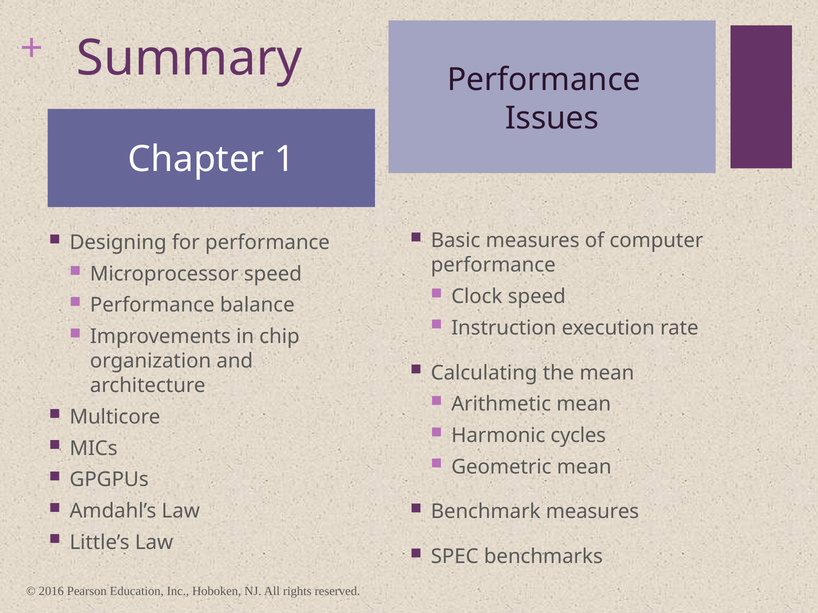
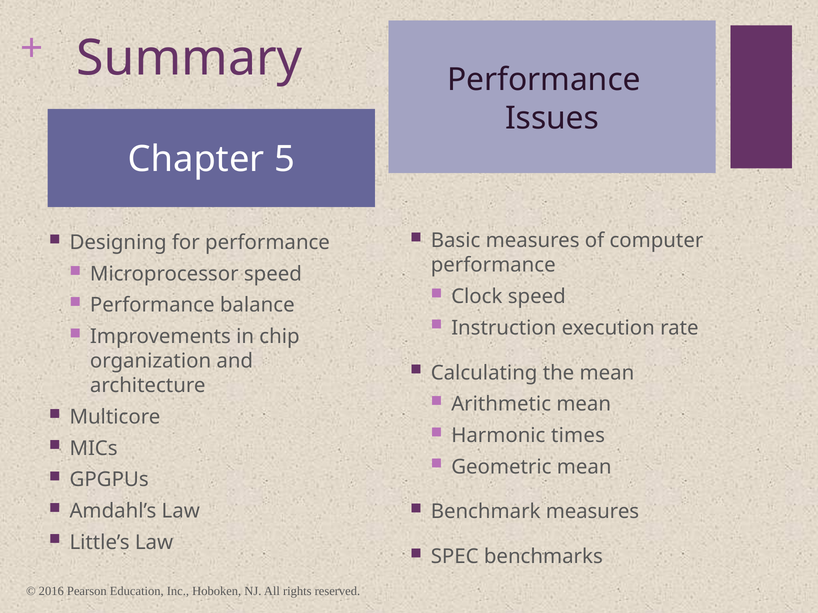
1: 1 -> 5 (284, 159)
cycles: cycles -> times (578, 436)
